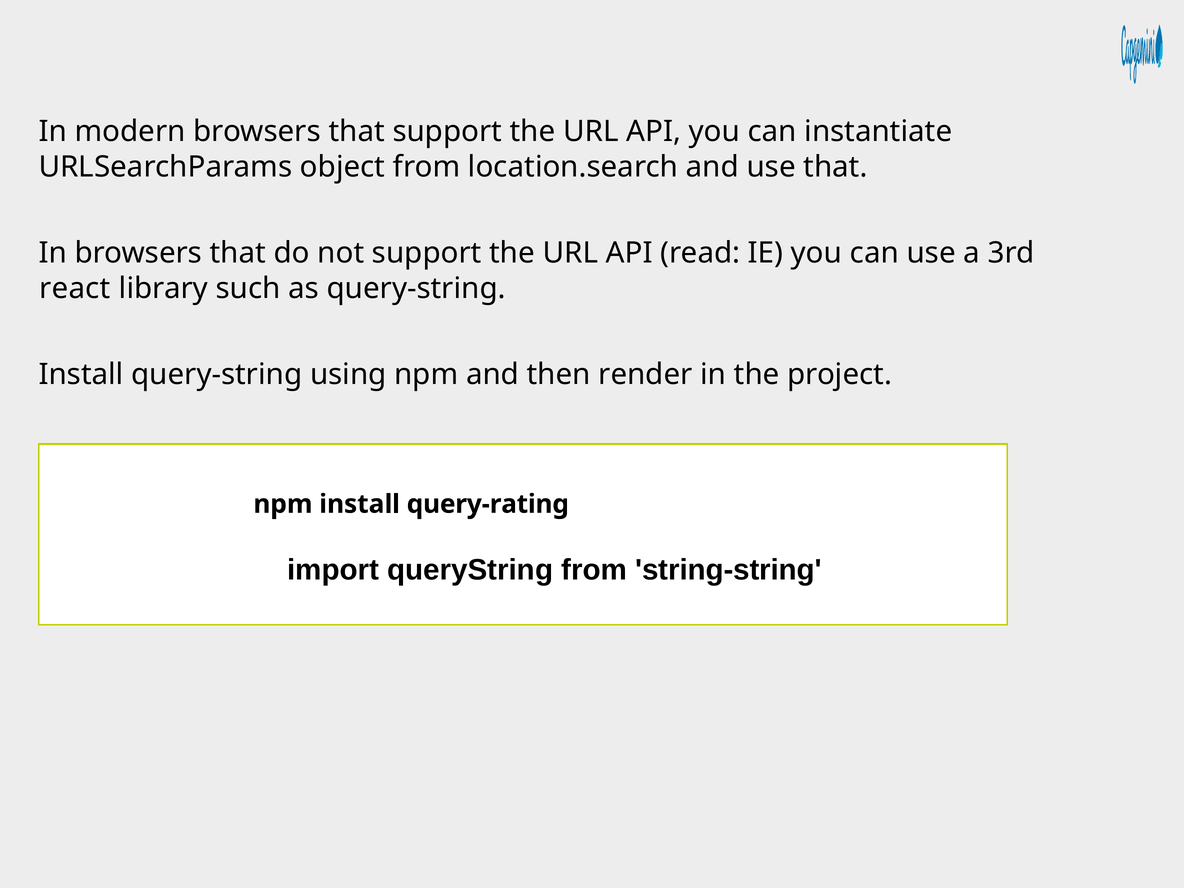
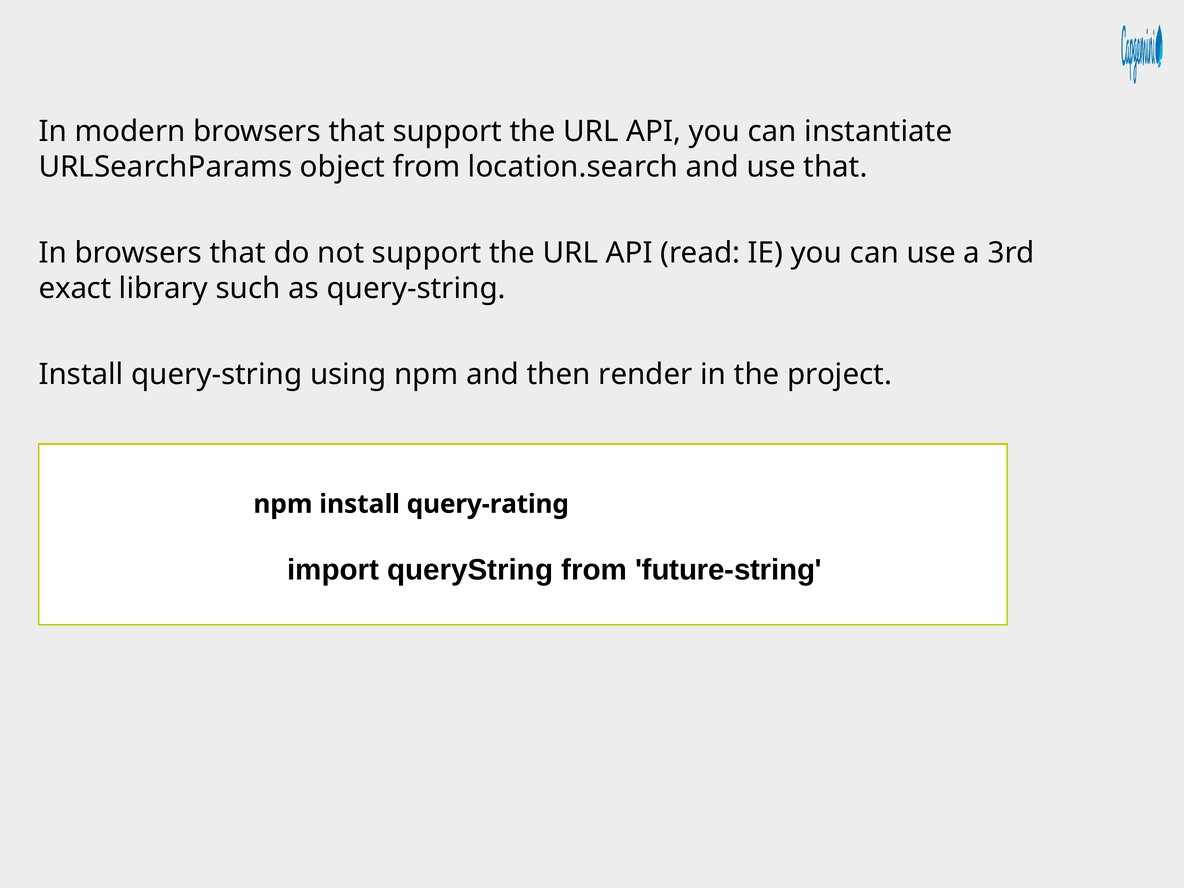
react: react -> exact (75, 289)
string-string: string-string -> future-string (729, 570)
